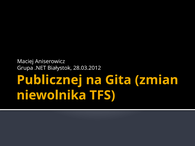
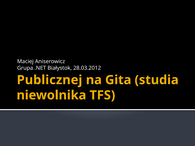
zmian: zmian -> studia (157, 80)
